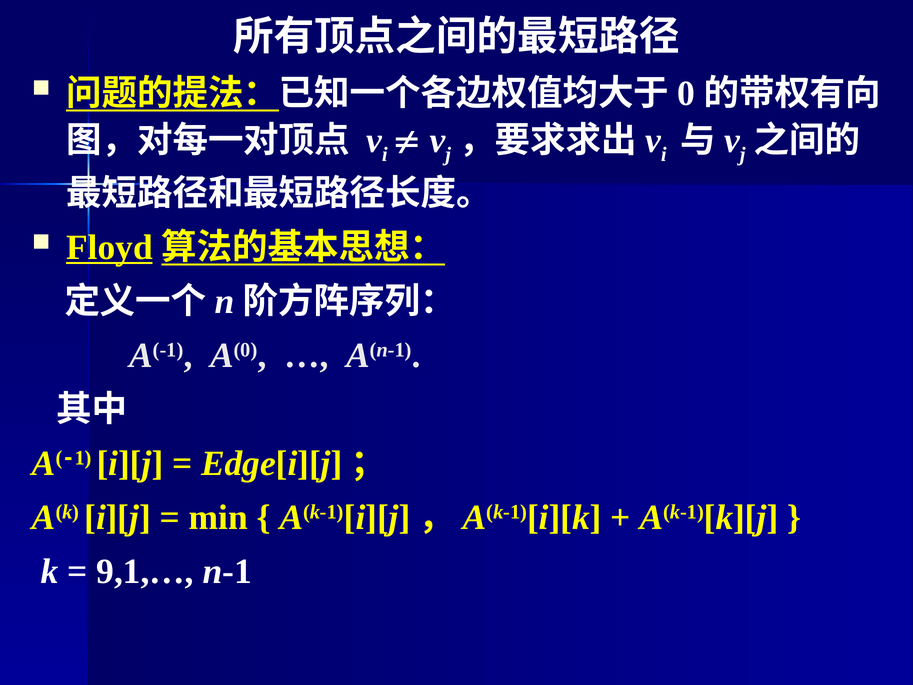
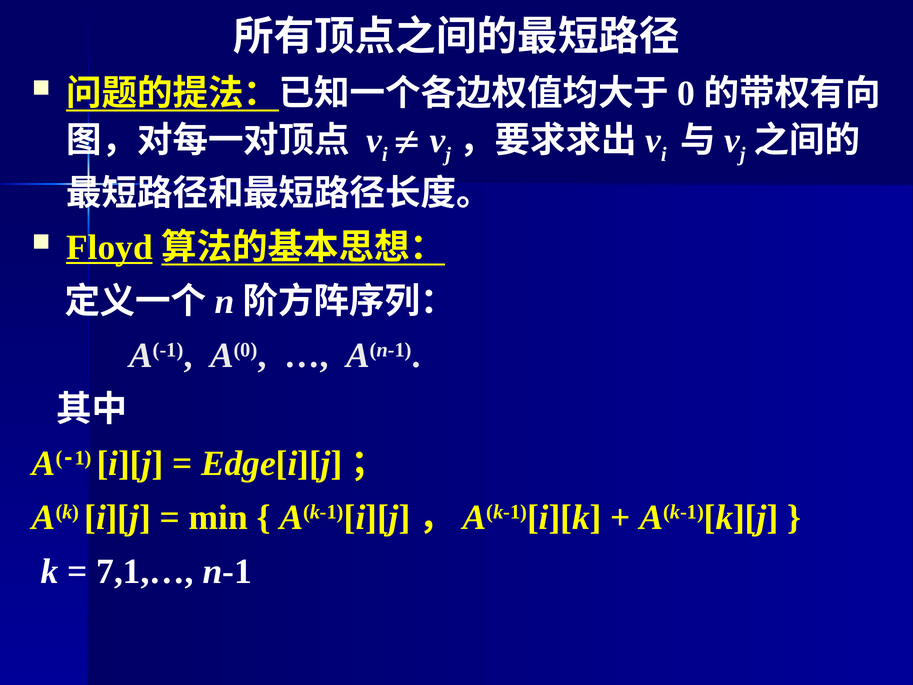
9,1,…: 9,1,… -> 7,1,… (145, 571)
